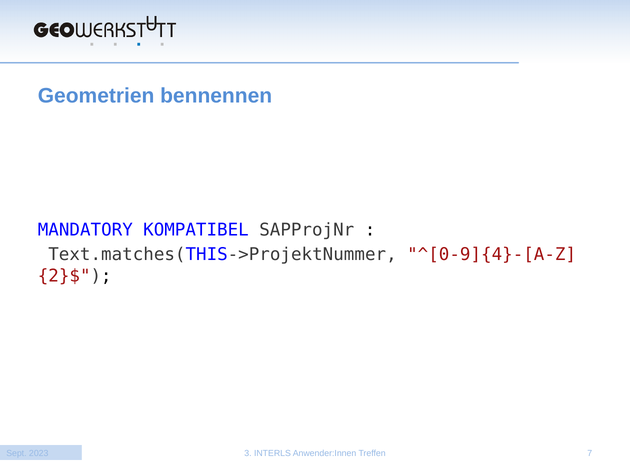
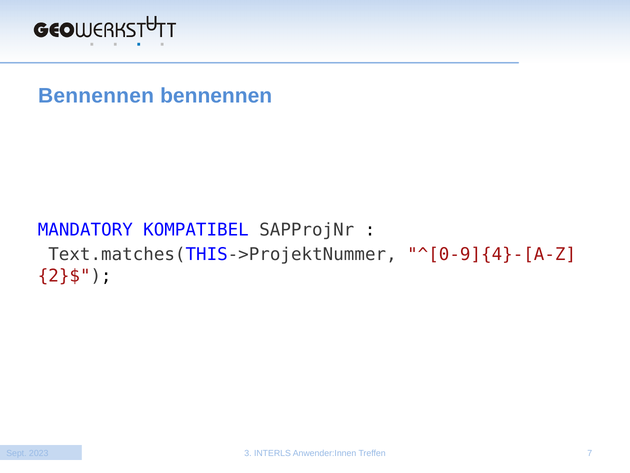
Geometrien: Geometrien -> Bennennen (96, 96)
